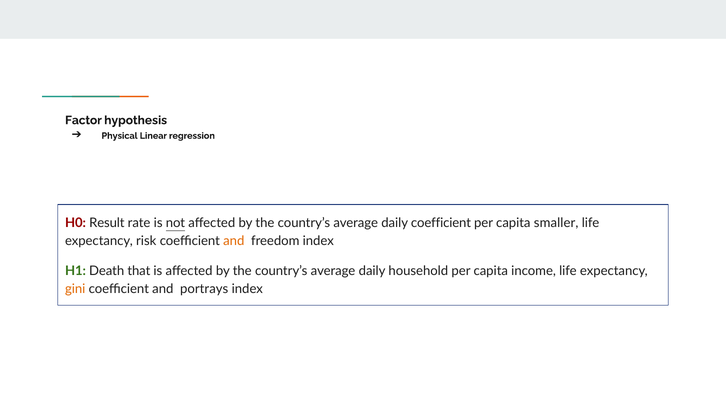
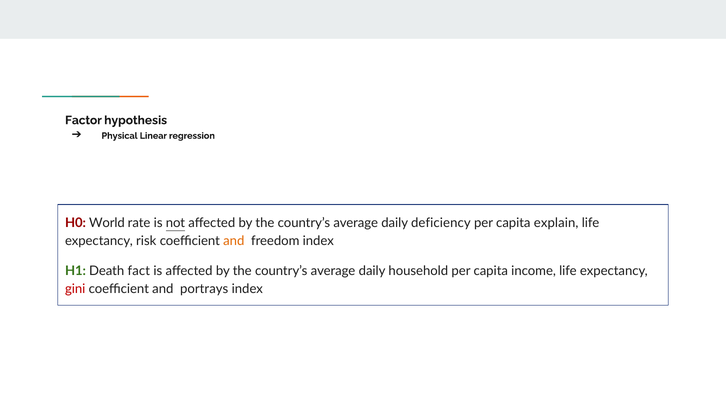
Result: Result -> World (107, 223)
daily coefficient: coefficient -> deficiency (441, 223)
smaller: smaller -> explain (556, 223)
that: that -> fact (139, 271)
gini colour: orange -> red (75, 289)
